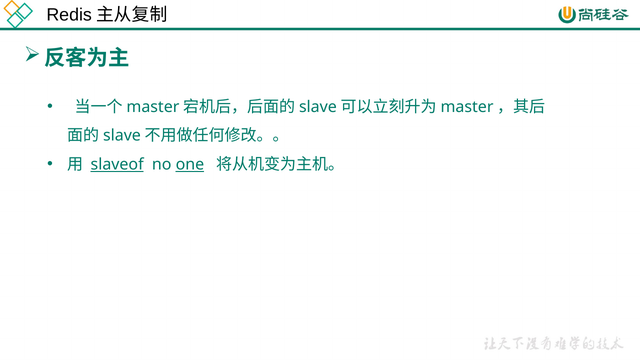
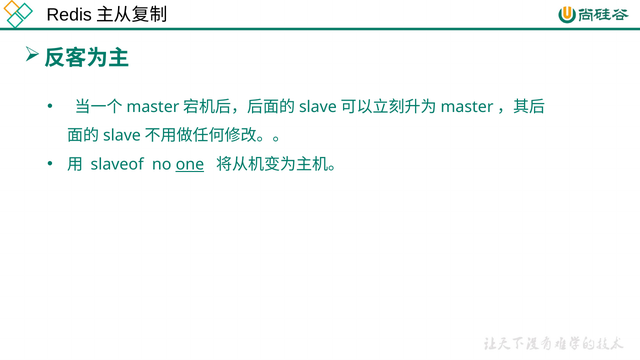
slaveof underline: present -> none (117, 164)
